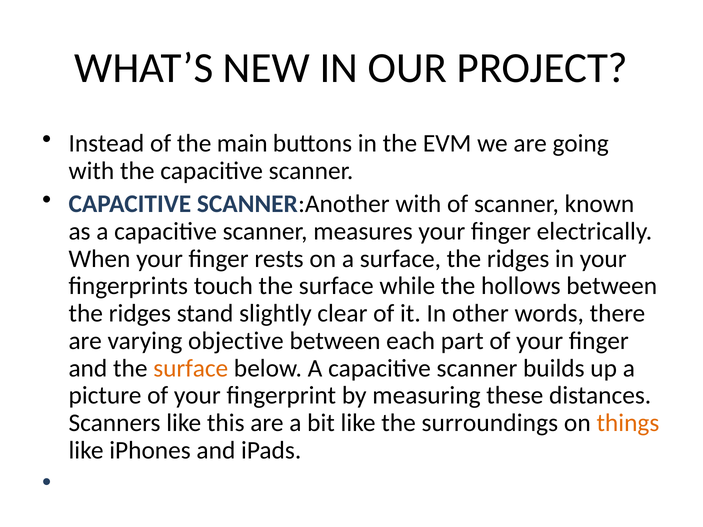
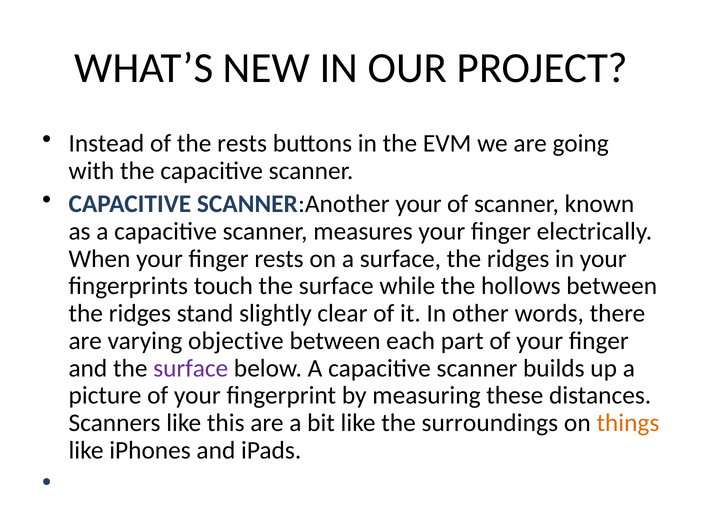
the main: main -> rests (242, 144)
SCANNER:Another with: with -> your (418, 204)
surface colour: orange -> purple (191, 368)
